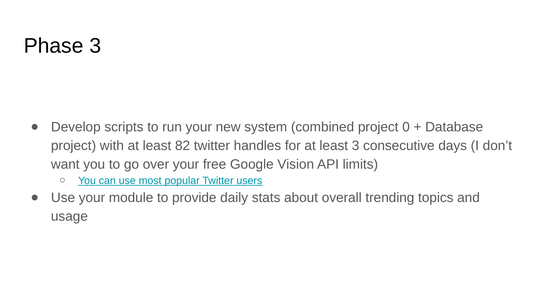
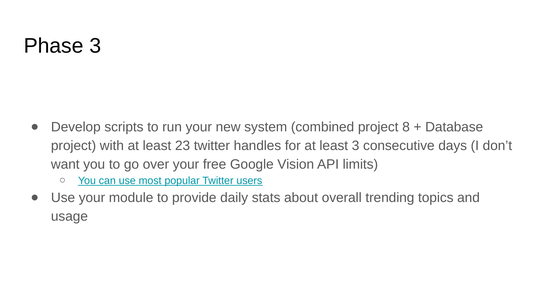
0: 0 -> 8 (406, 127)
82: 82 -> 23 (183, 146)
